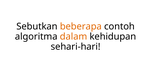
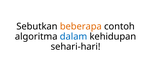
dalam colour: orange -> blue (74, 36)
